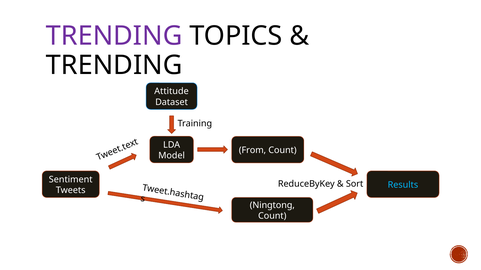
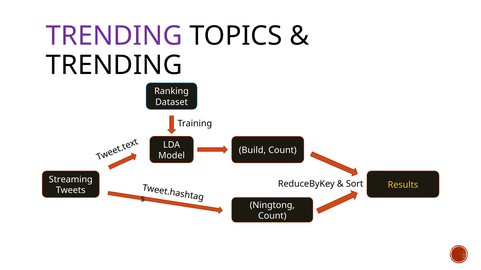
Attitude: Attitude -> Ranking (172, 91)
From: From -> Build (252, 151)
Sentiment: Sentiment -> Streaming (71, 180)
Results colour: light blue -> yellow (403, 185)
